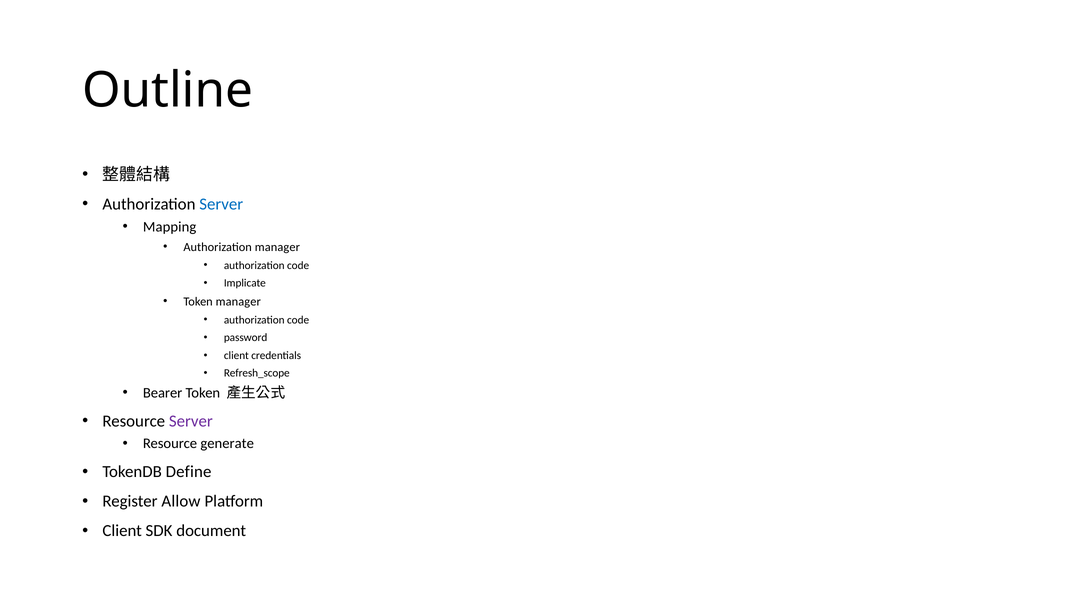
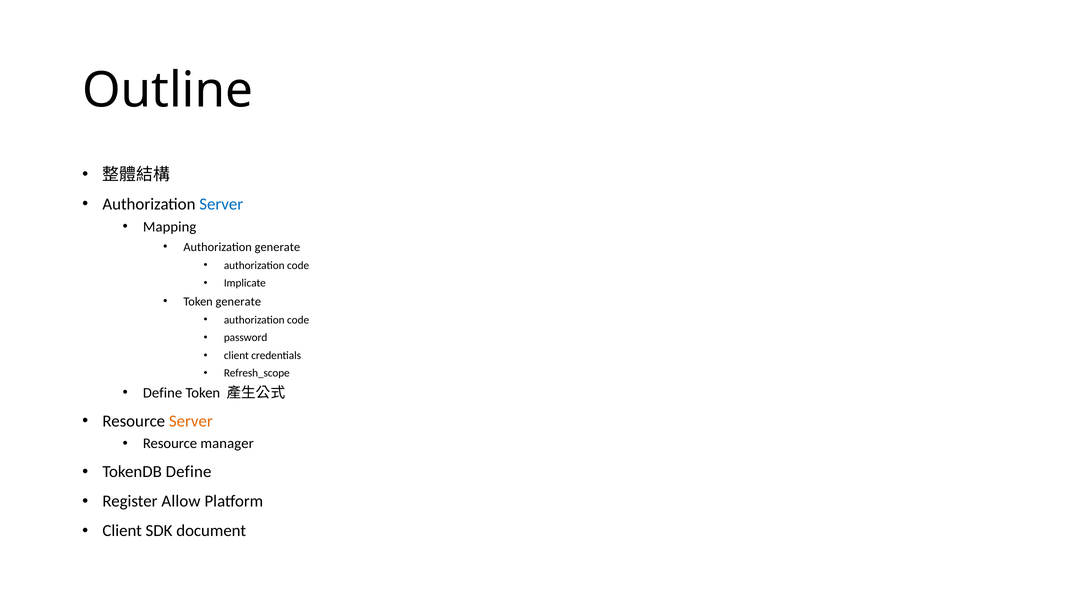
Authorization manager: manager -> generate (277, 247)
Token manager: manager -> generate (238, 301)
Bearer: Bearer -> Define (163, 393)
Server colour: purple -> orange (191, 421)
generate: generate -> manager (227, 444)
